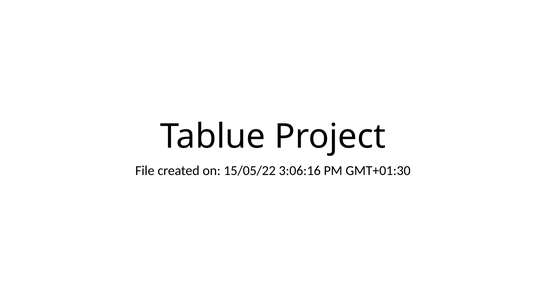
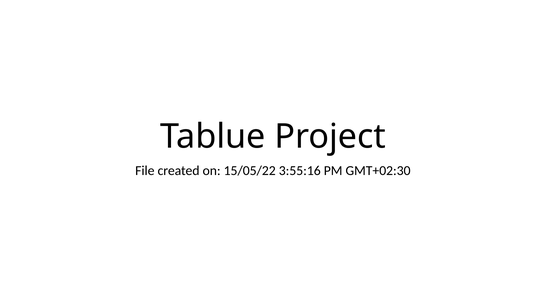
3:06:16: 3:06:16 -> 3:55:16 (300, 171)
GMT+01:30: GMT+01:30 -> GMT+02:30 (378, 171)
